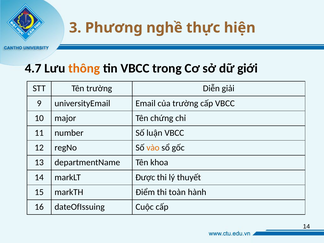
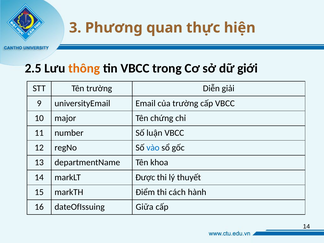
nghề: nghề -> quan (164, 28)
4.7: 4.7 -> 2.5 (33, 68)
vào colour: orange -> blue (153, 148)
toàn: toàn -> cách (177, 192)
Cuộc: Cuộc -> Giữa (145, 207)
